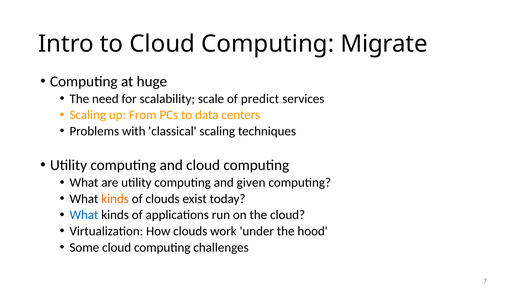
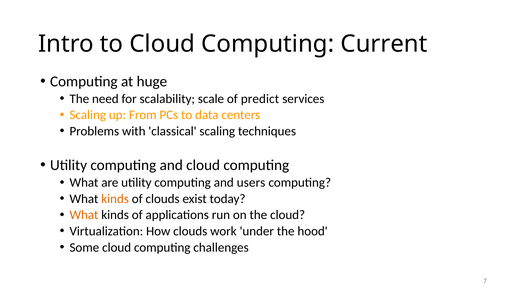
Migrate: Migrate -> Current (384, 44)
given: given -> users (251, 183)
What colour: blue -> orange (84, 215)
